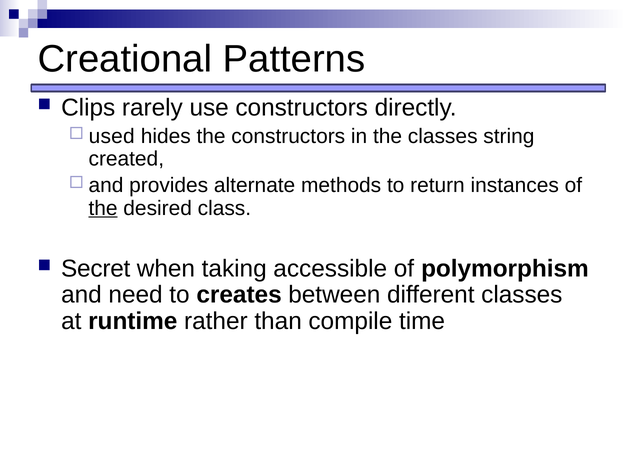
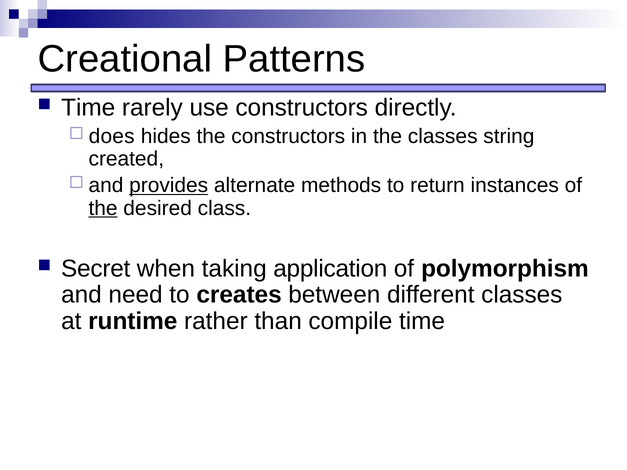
Clips: Clips -> Time (88, 108)
used: used -> does (112, 136)
provides underline: none -> present (169, 186)
accessible: accessible -> application (330, 269)
